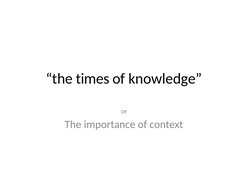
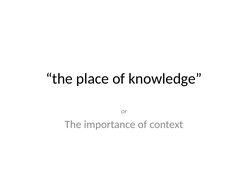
times: times -> place (93, 79)
